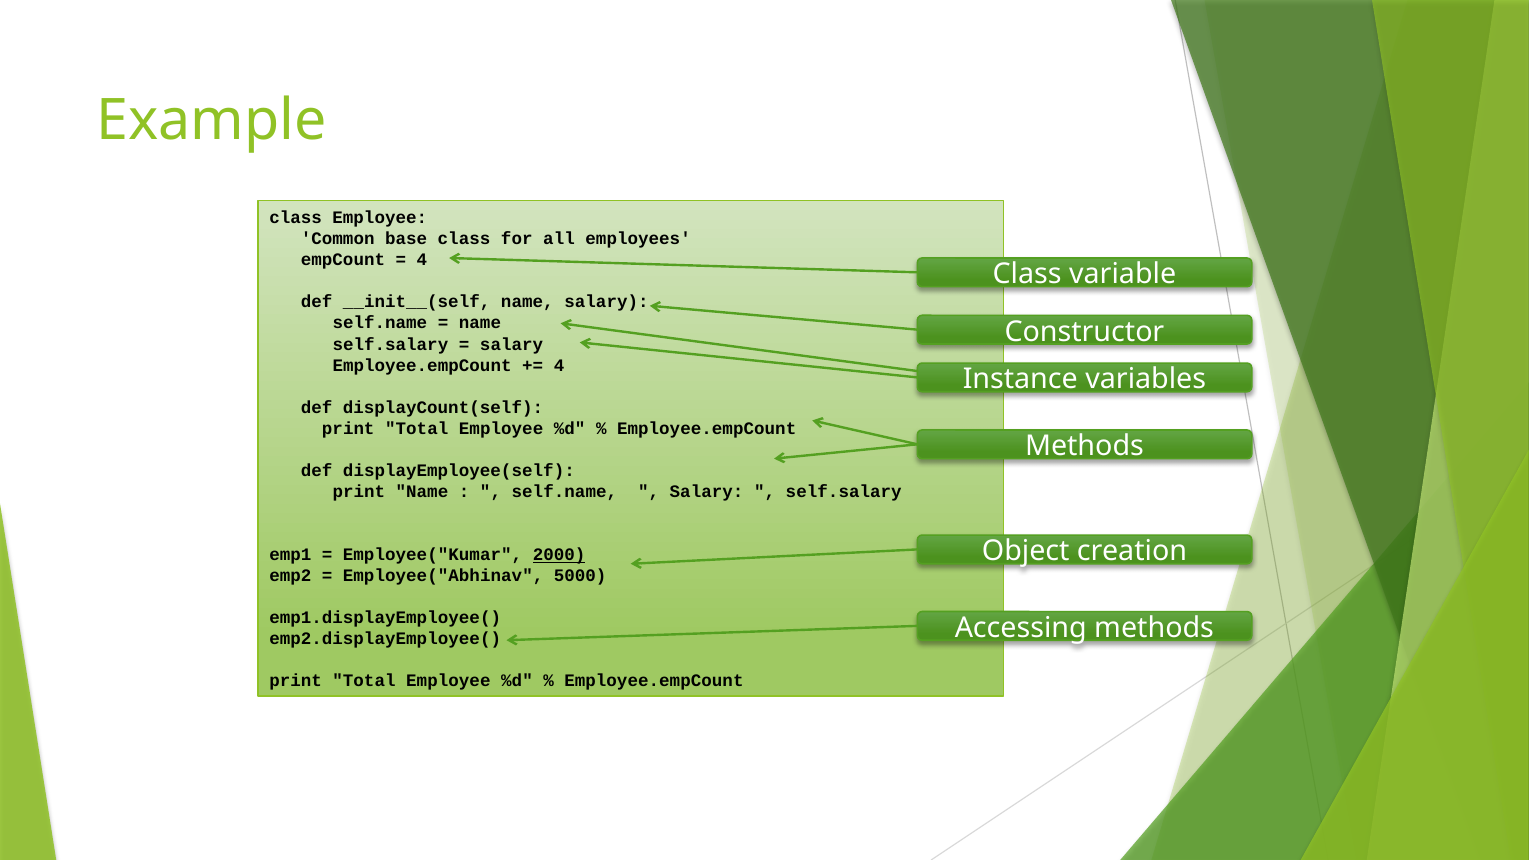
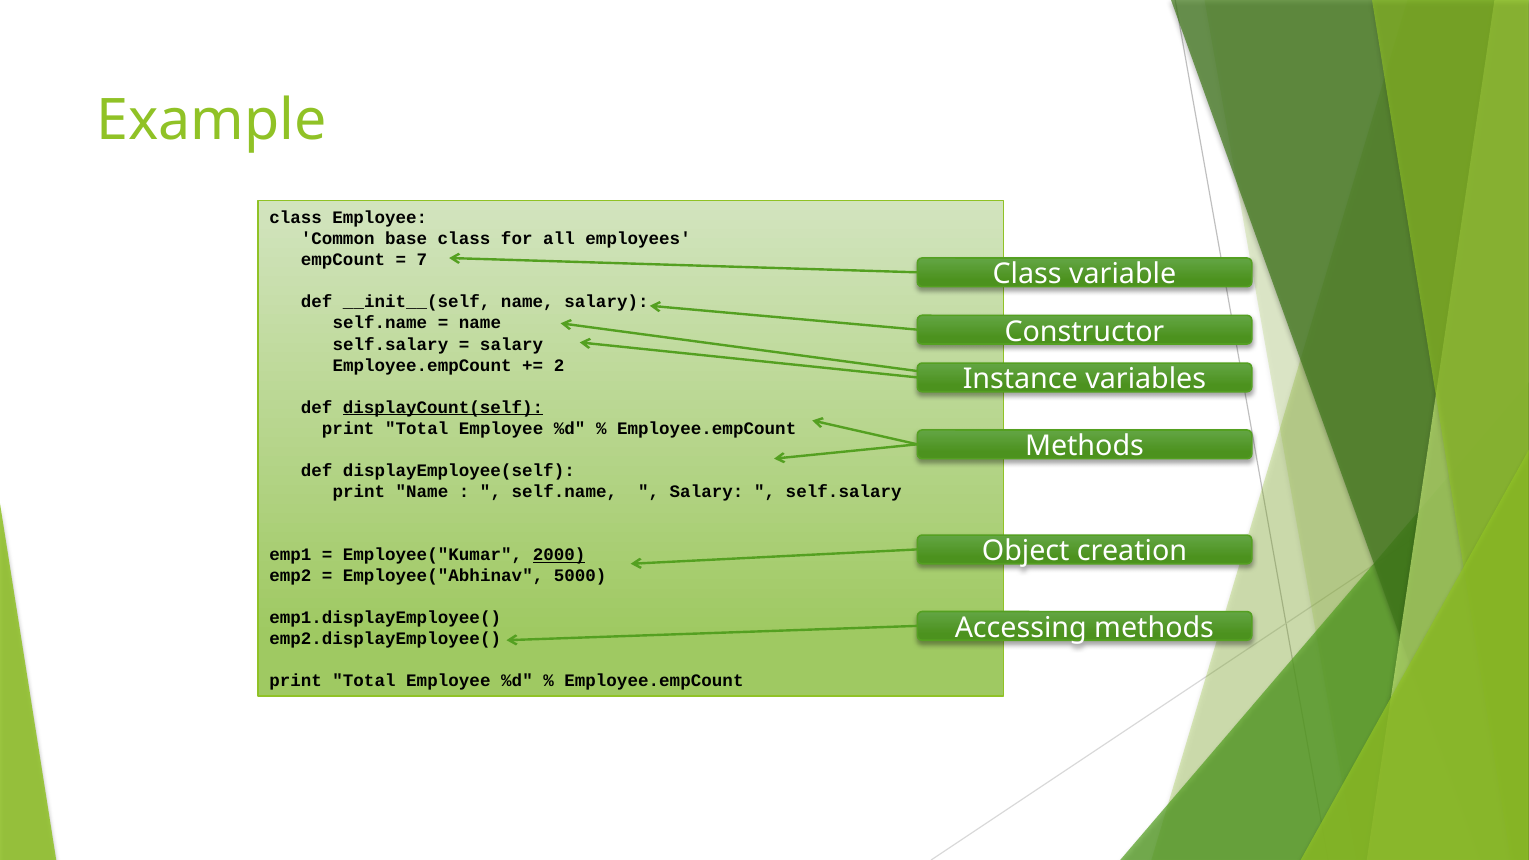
4: 4 -> 7 (422, 260)
4: 4 -> 2 (559, 365)
displayCount(self underline: none -> present (443, 407)
